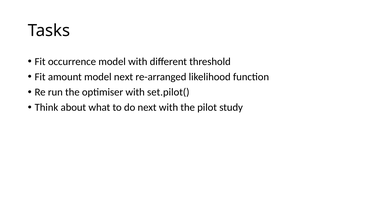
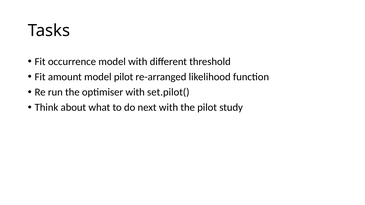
model next: next -> pilot (124, 77)
